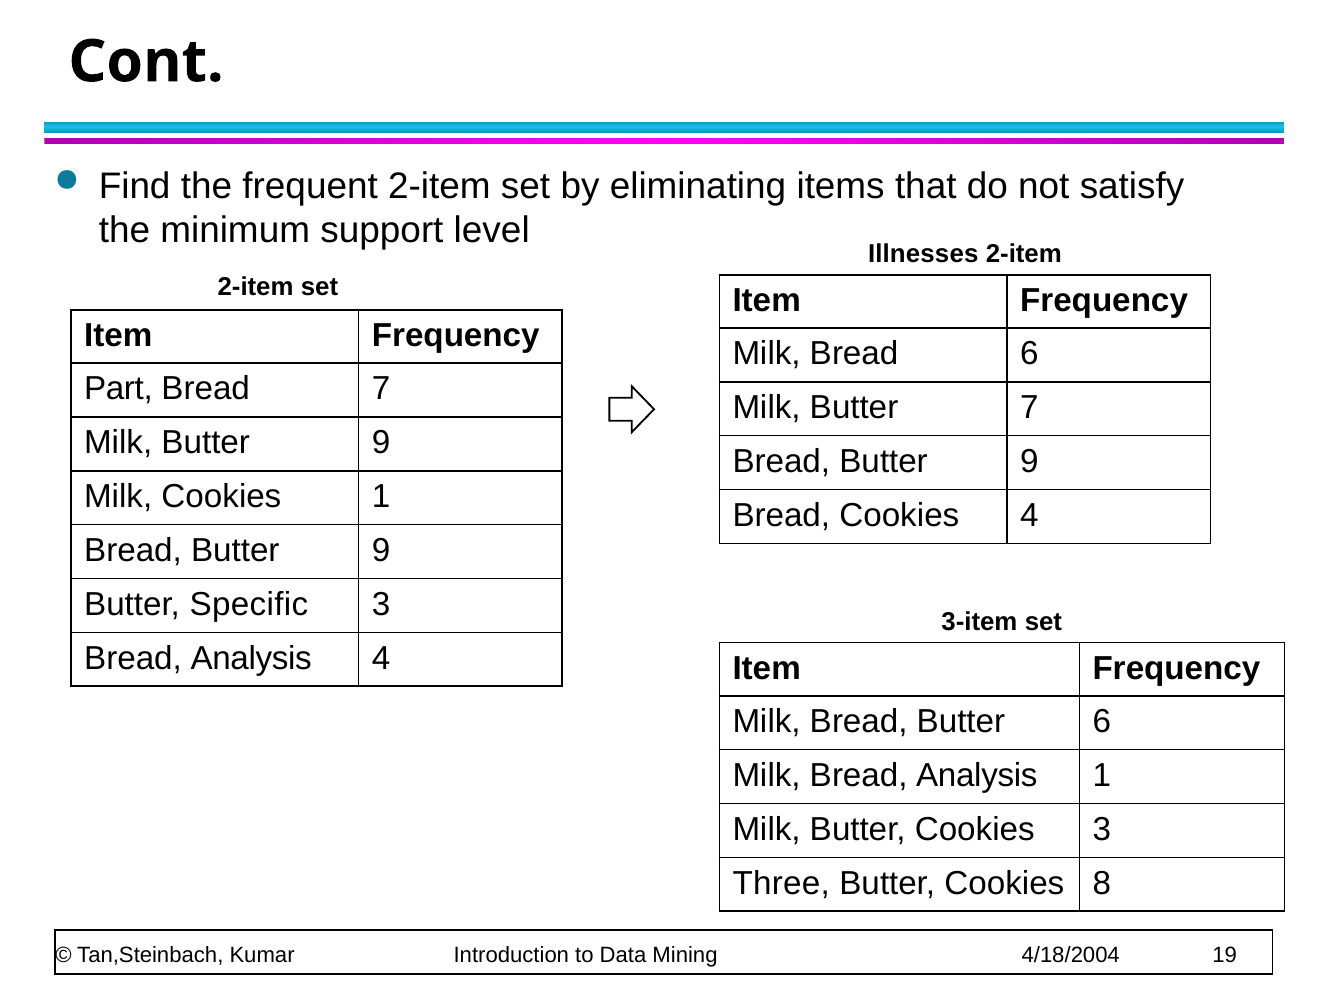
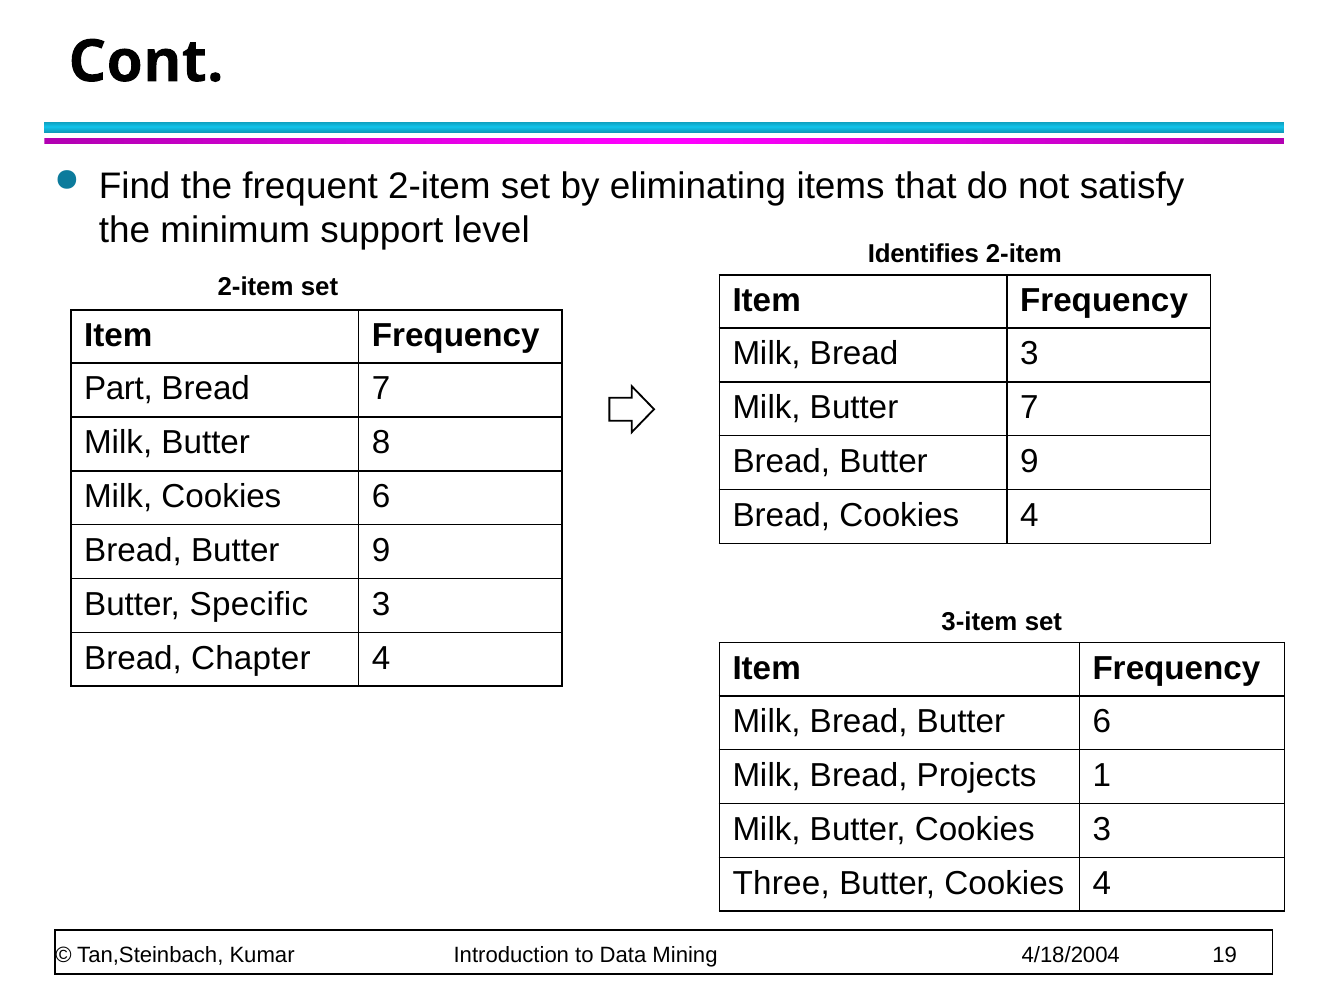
Illnesses: Illnesses -> Identifies (923, 254)
Bread 6: 6 -> 3 (1029, 354)
Milk Butter 9: 9 -> 8 (381, 443)
Cookies 1: 1 -> 6 (381, 497)
Analysis: Analysis -> Chapter (251, 658)
Milk Bread Analysis: Analysis -> Projects (977, 775)
Butter Cookies 8: 8 -> 4 (1102, 883)
